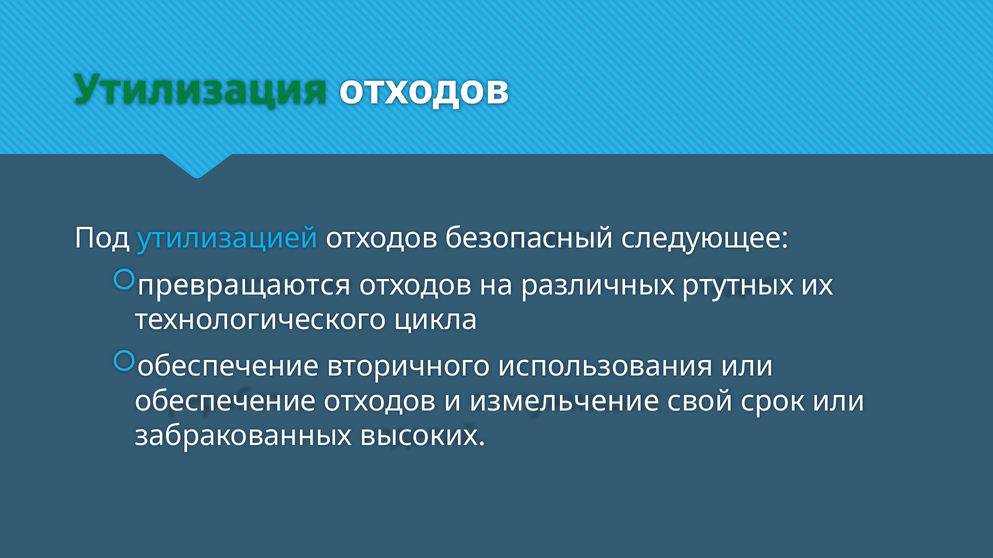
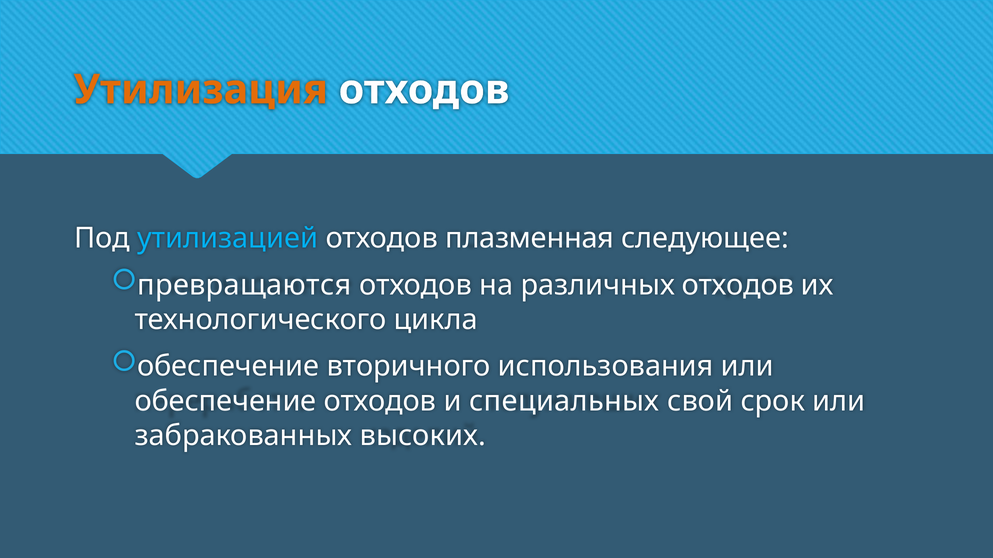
Утилизация colour: green -> orange (201, 90)
безопасный: безопасный -> плазменная (530, 239)
различных ртутных: ртутных -> отходов (738, 285)
измельчение: измельчение -> специальных (564, 401)
